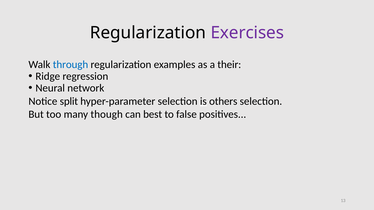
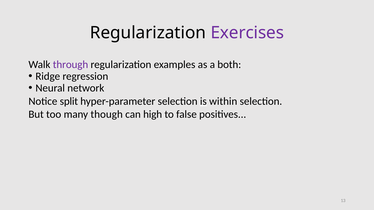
through colour: blue -> purple (71, 65)
their: their -> both (229, 65)
others: others -> within (223, 101)
best: best -> high (153, 114)
